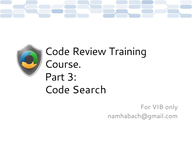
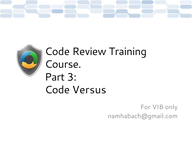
Search: Search -> Versus (89, 90)
